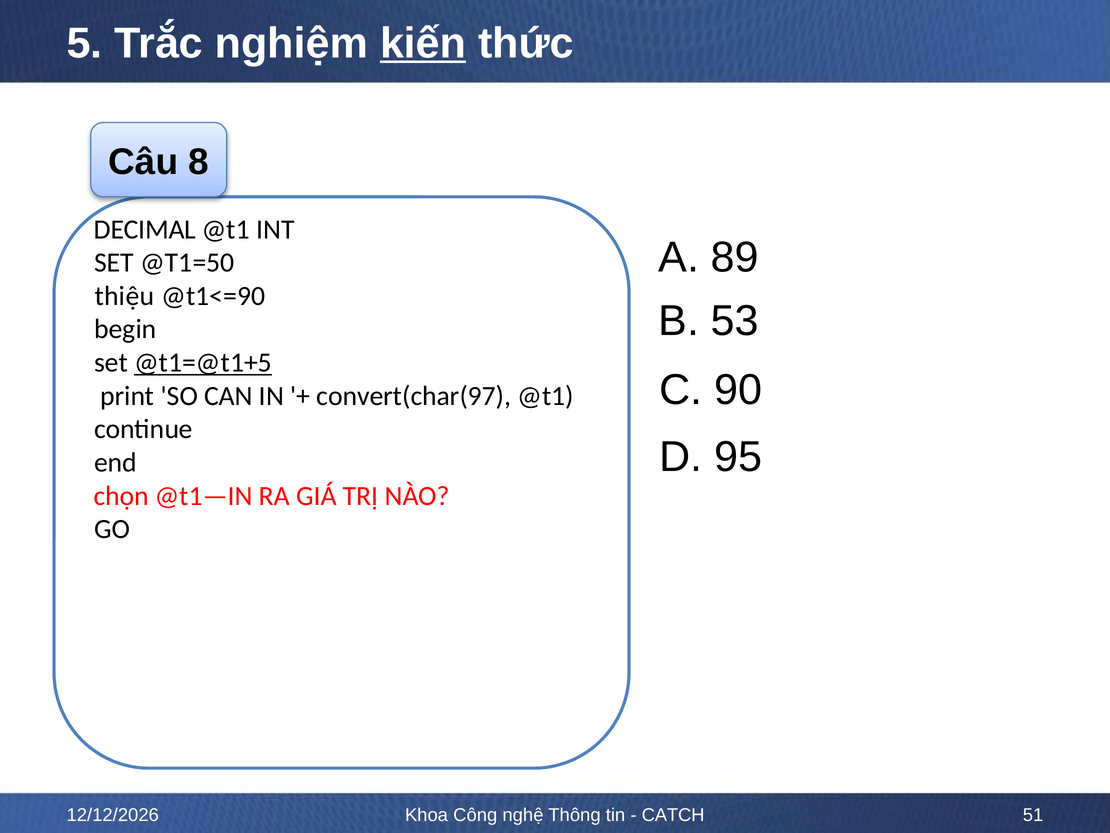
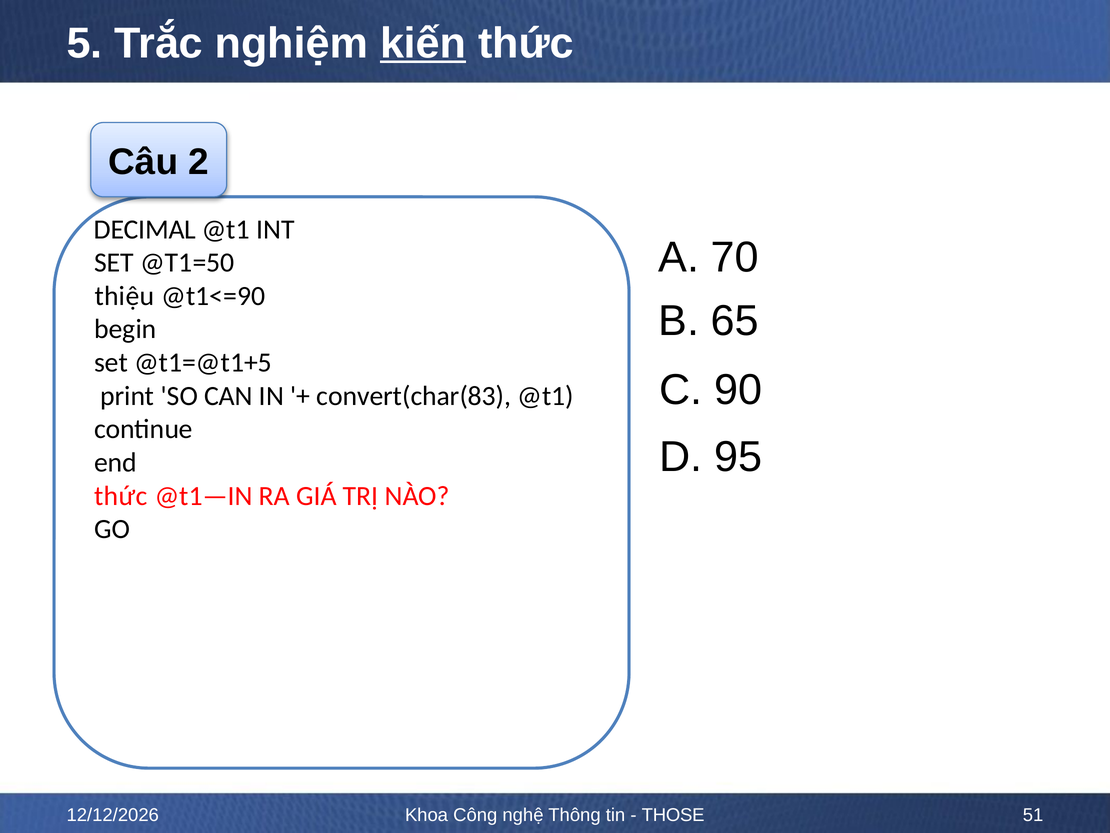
8: 8 -> 2 (199, 162)
89: 89 -> 70 (735, 257)
53: 53 -> 65 (735, 321)
@t1=@t1+5 underline: present -> none (203, 362)
convert(char(97: convert(char(97 -> convert(char(83 (414, 396)
chọn: chọn -> thức (121, 496)
CATCH: CATCH -> THOSE (673, 815)
